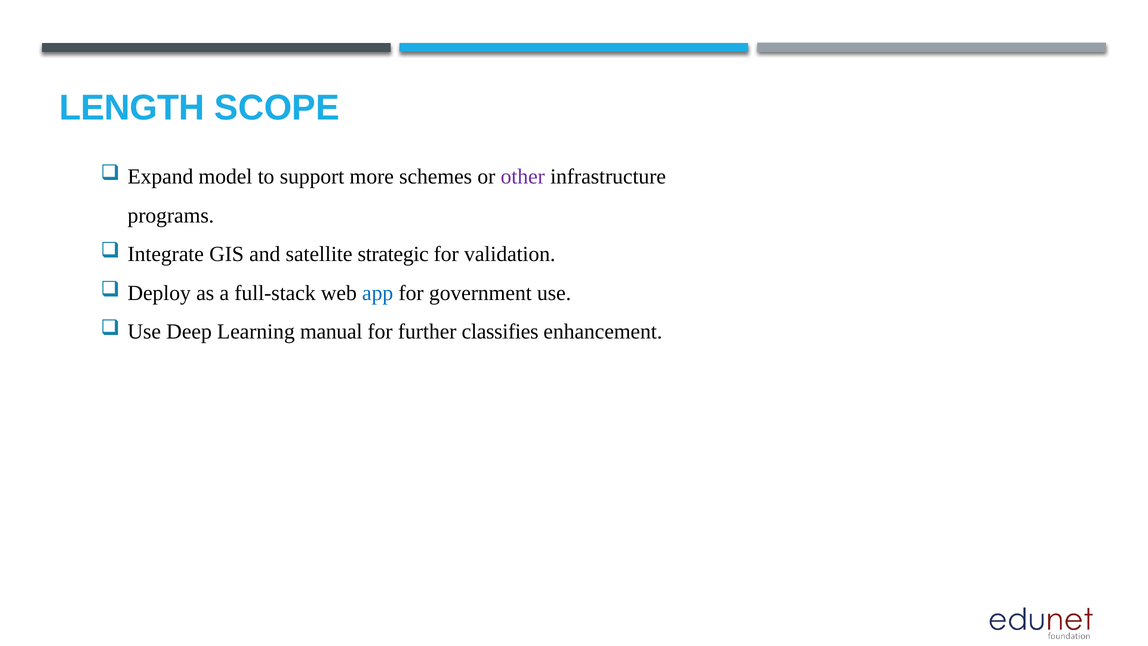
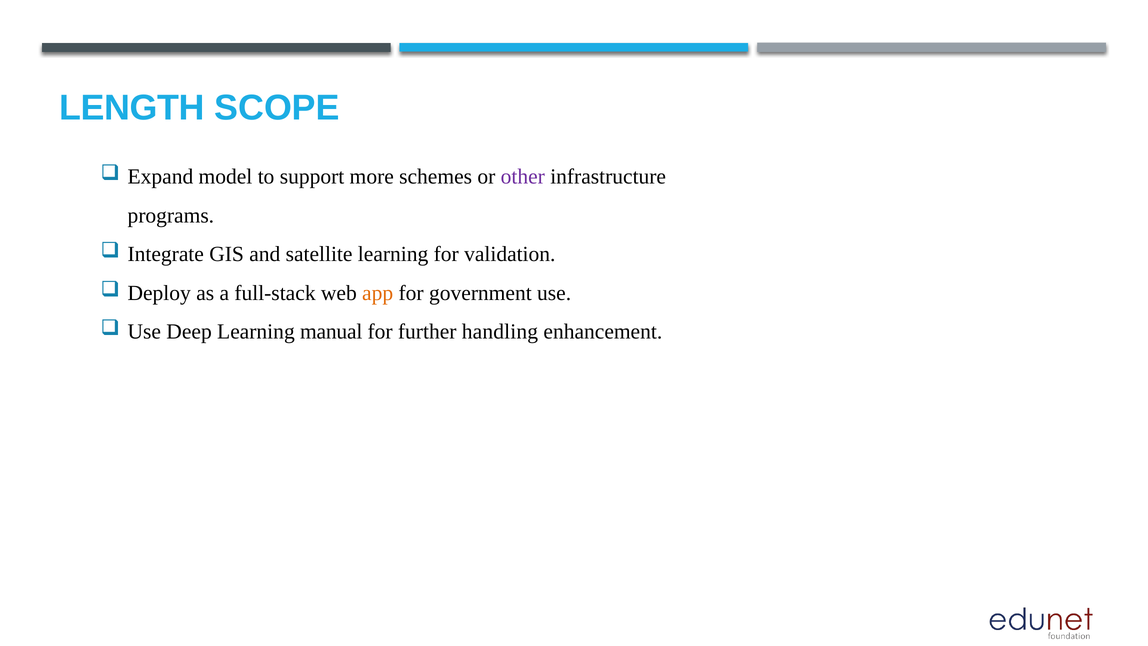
satellite strategic: strategic -> learning (393, 254)
app colour: blue -> orange (378, 293)
classifies: classifies -> handling (500, 332)
